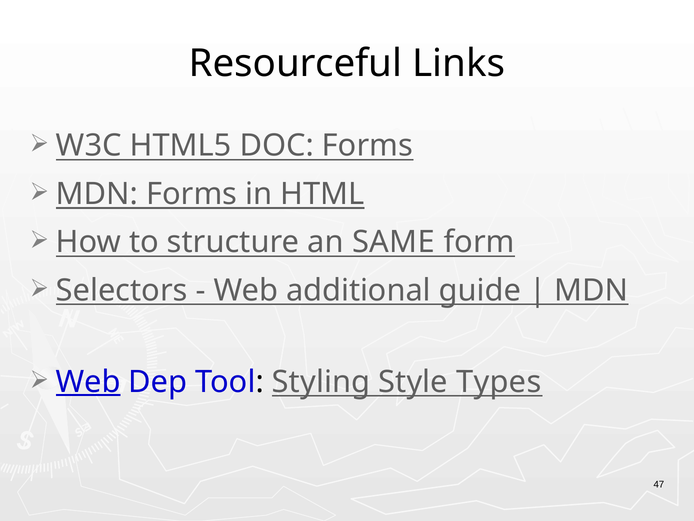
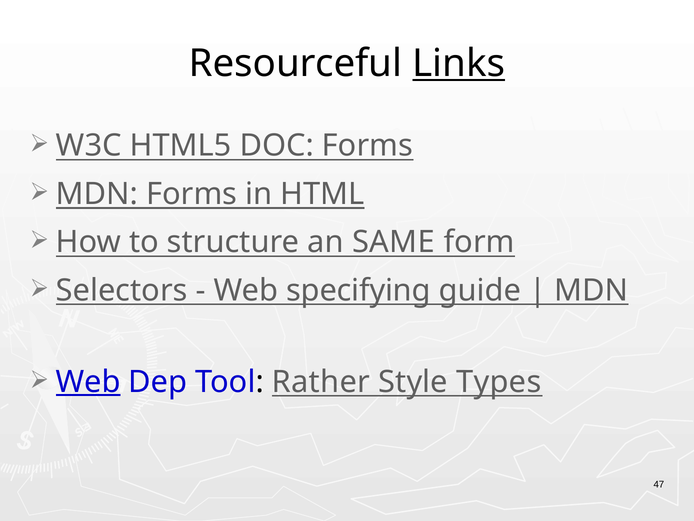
Links underline: none -> present (459, 63)
additional: additional -> specifying (358, 290)
Styling: Styling -> Rather (321, 381)
